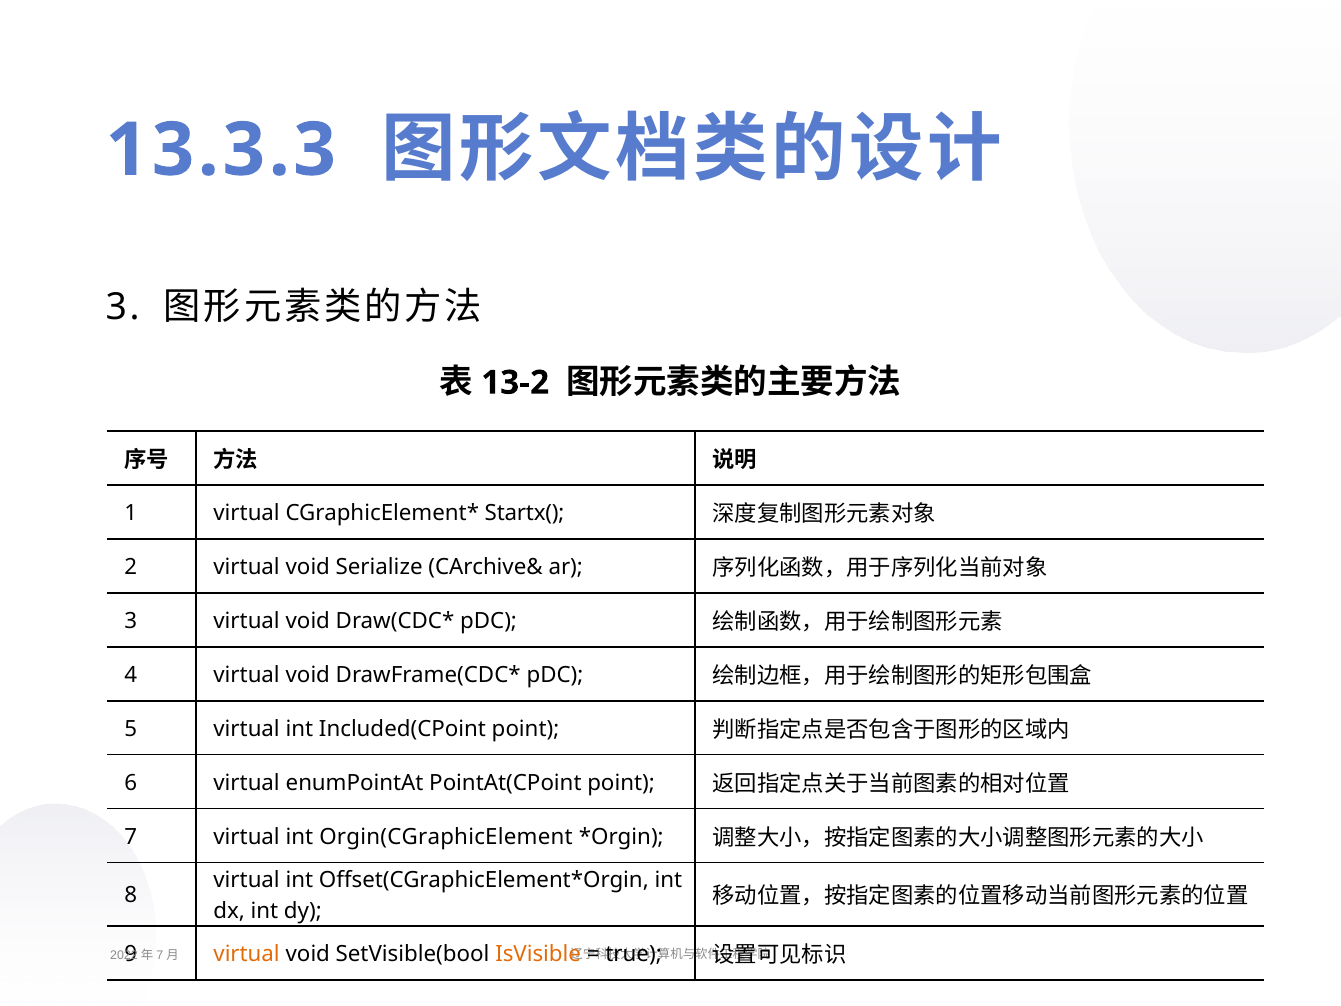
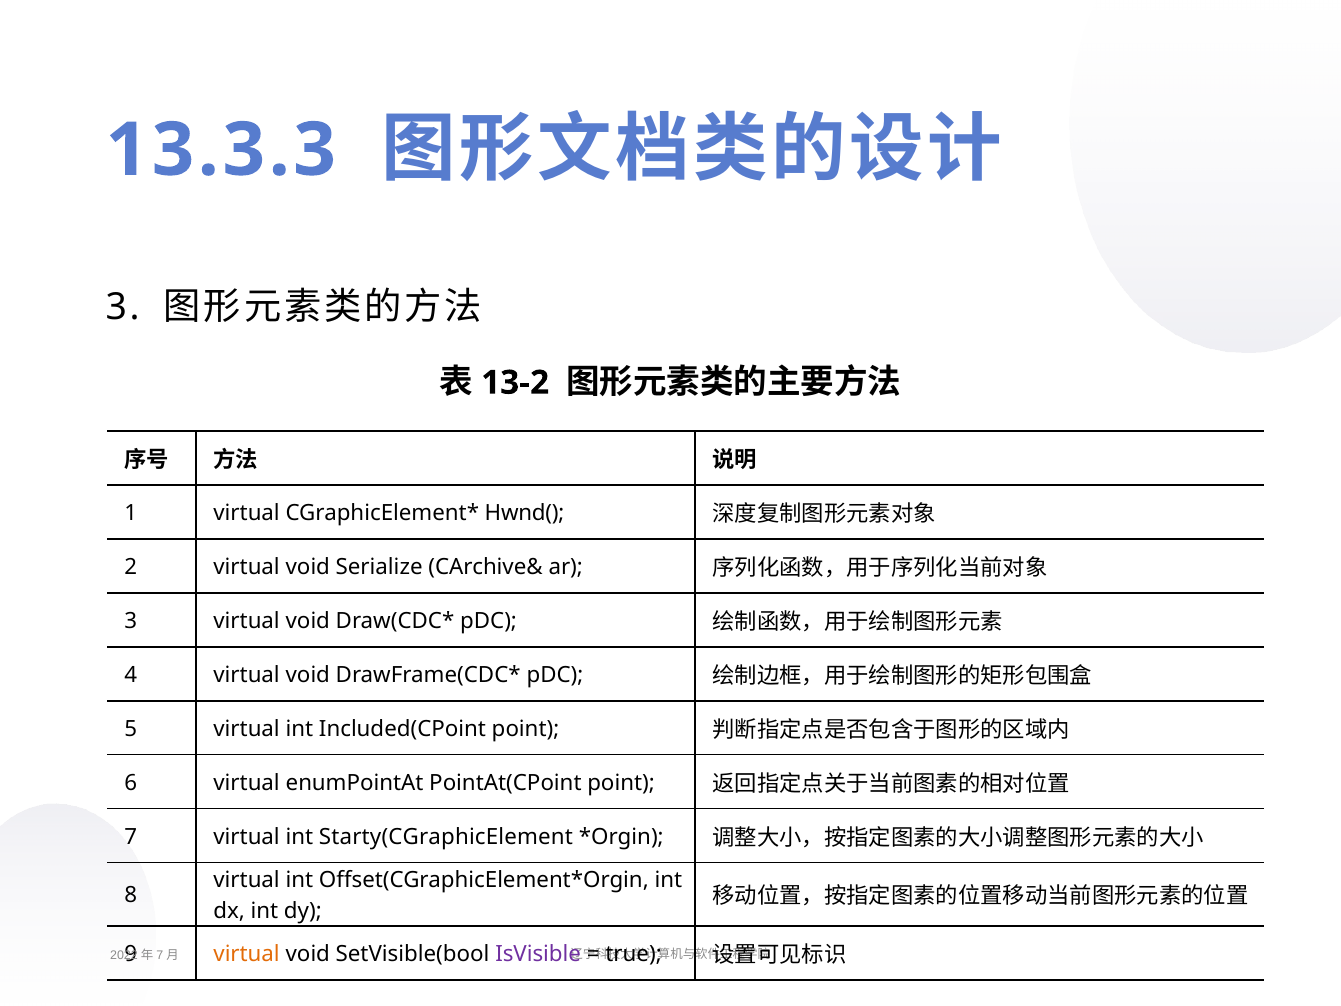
Startx(: Startx( -> Hwnd( (525, 513)
Orgin(CGraphicElement: Orgin(CGraphicElement -> Starty(CGraphicElement (446, 837)
IsVisible colour: orange -> purple (538, 954)
